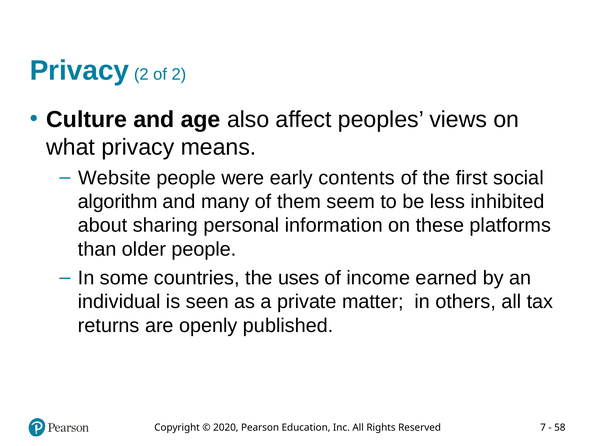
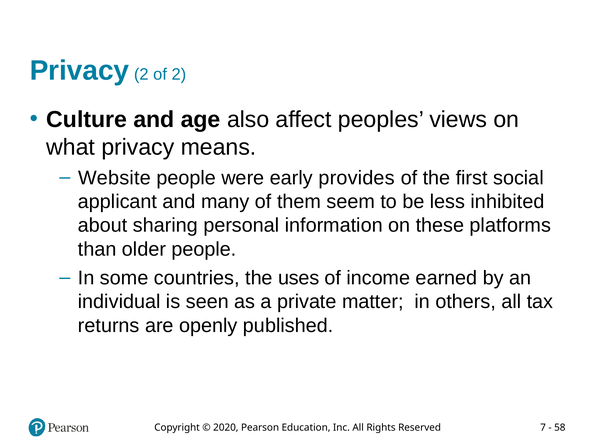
contents: contents -> provides (357, 178)
algorithm: algorithm -> applicant (118, 201)
